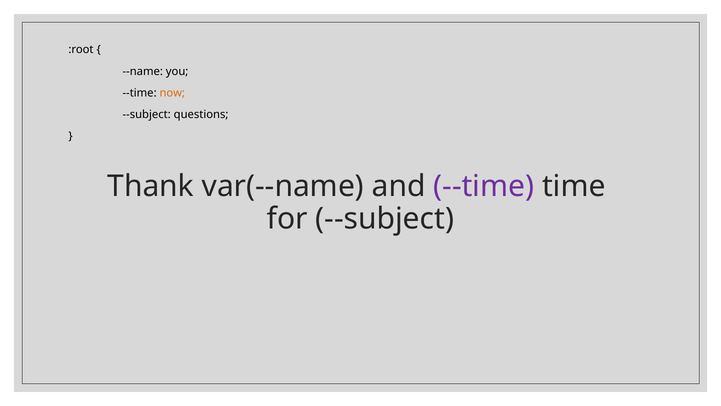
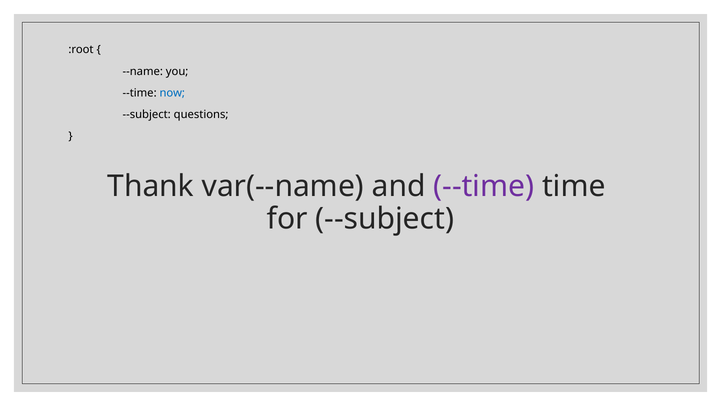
now colour: orange -> blue (172, 93)
